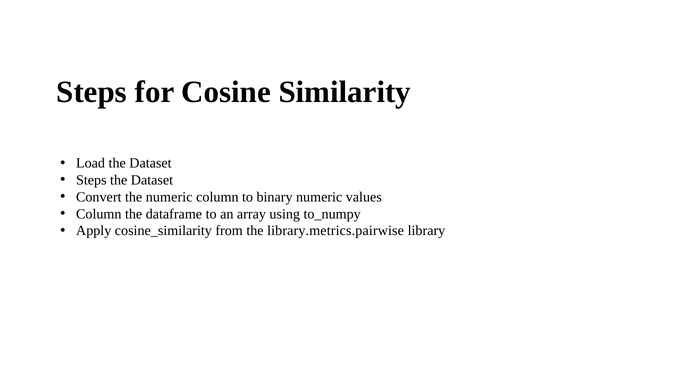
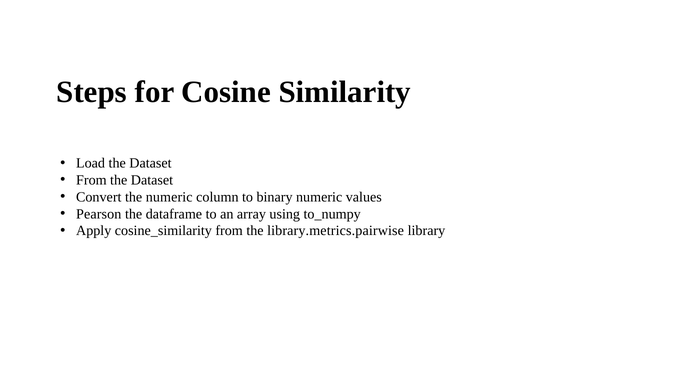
Steps: Steps -> From (91, 180)
Column: Column -> Pearson (99, 214)
